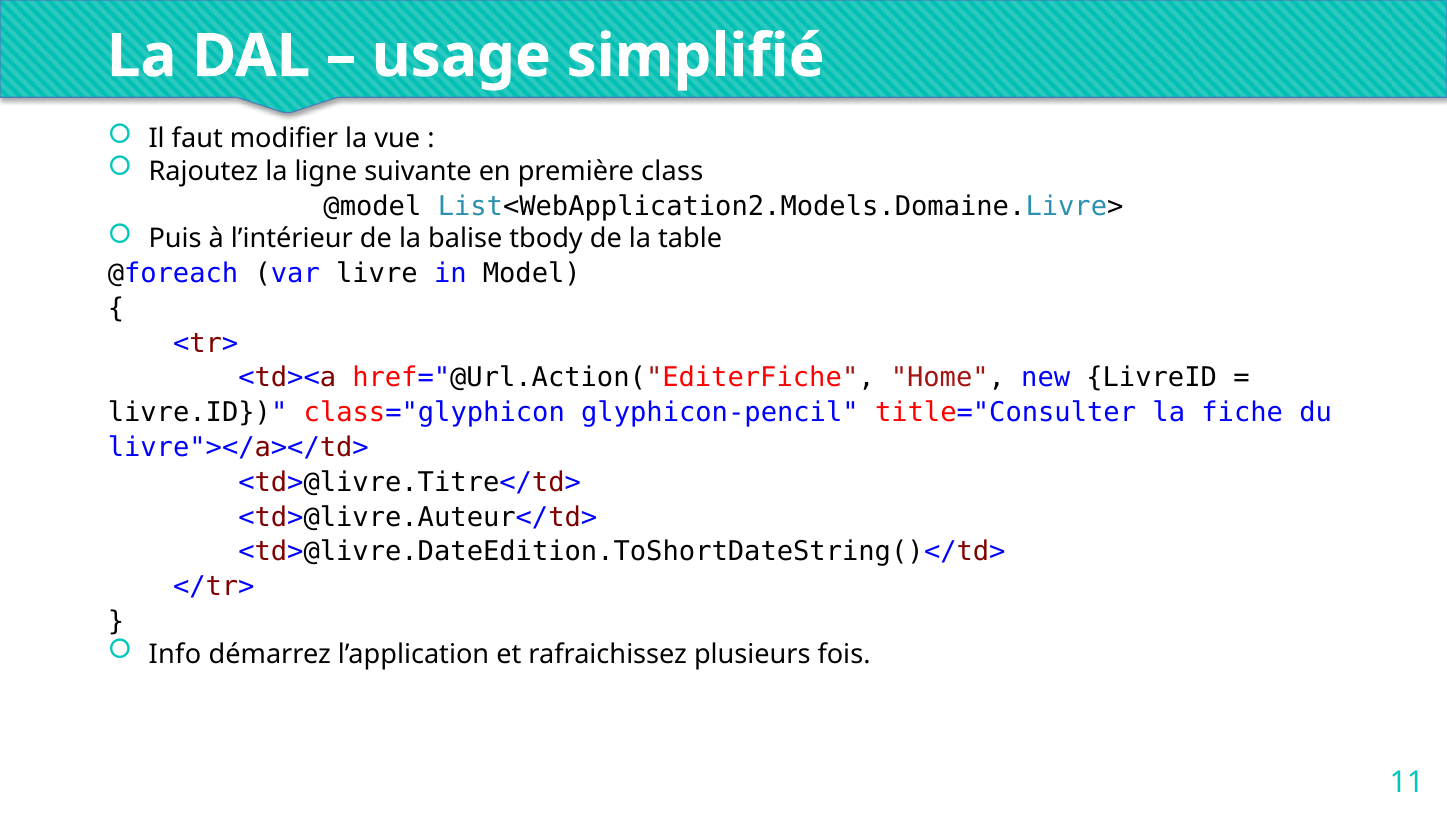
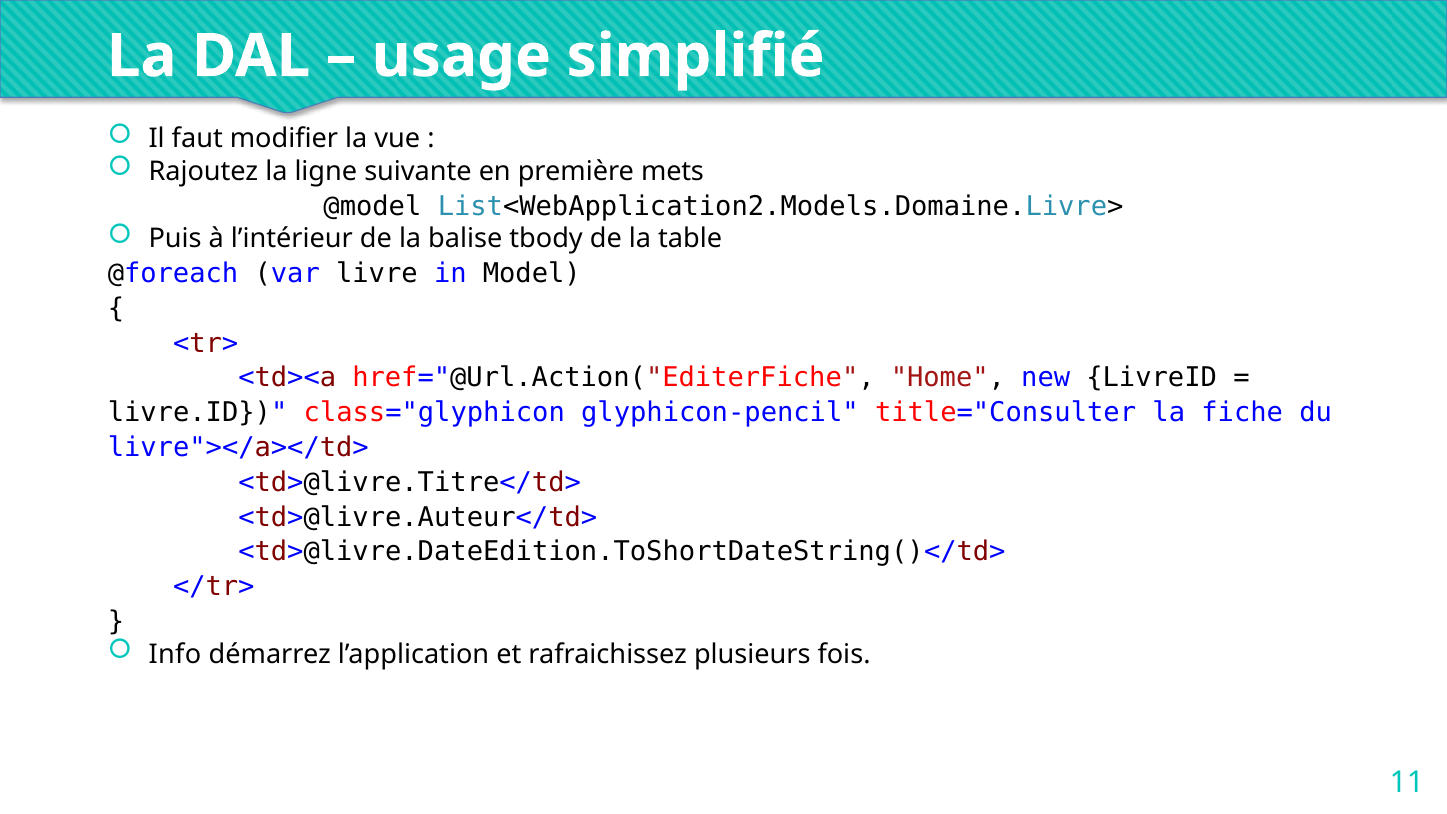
class: class -> mets (673, 171)
